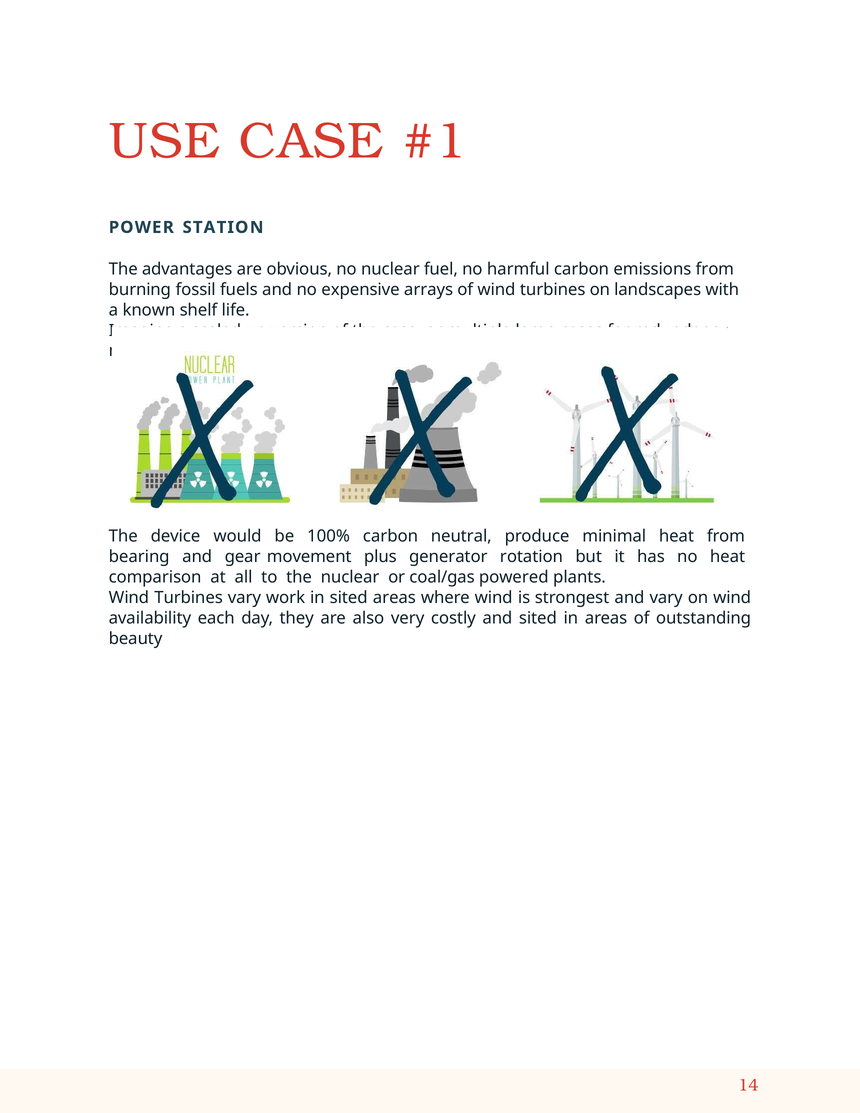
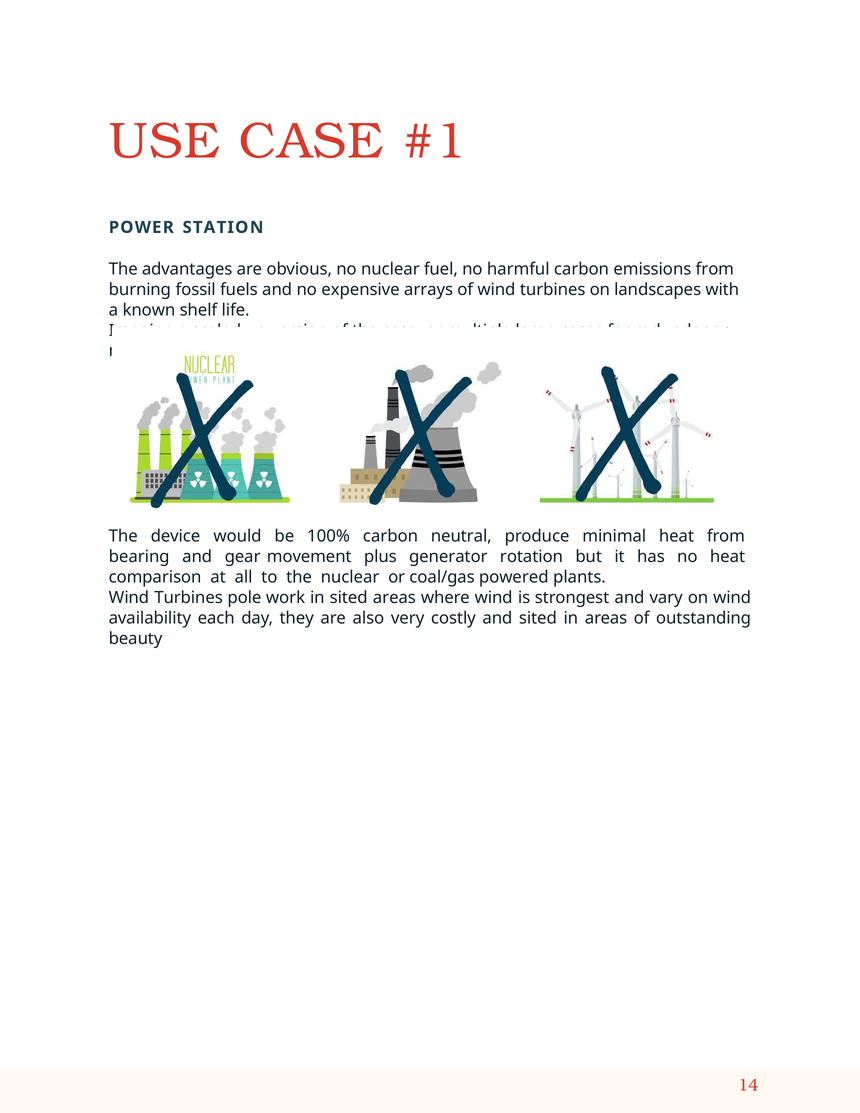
Turbines vary: vary -> pole (244, 598)
